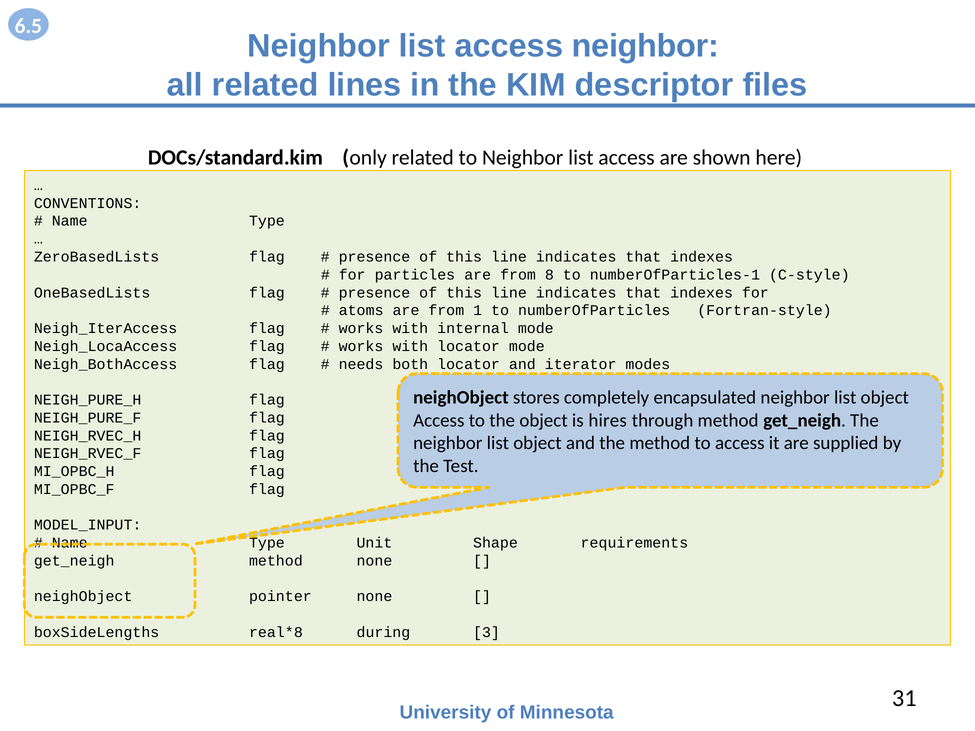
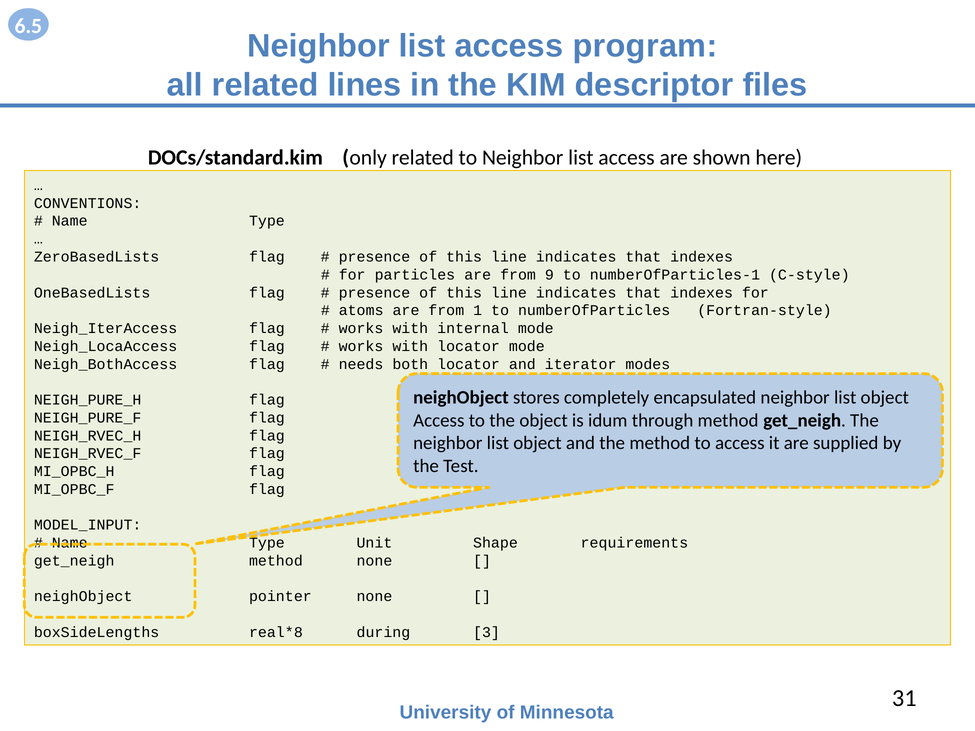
access neighbor: neighbor -> program (645, 46)
8: 8 -> 9 (549, 275)
hires: hires -> idum (608, 421)
